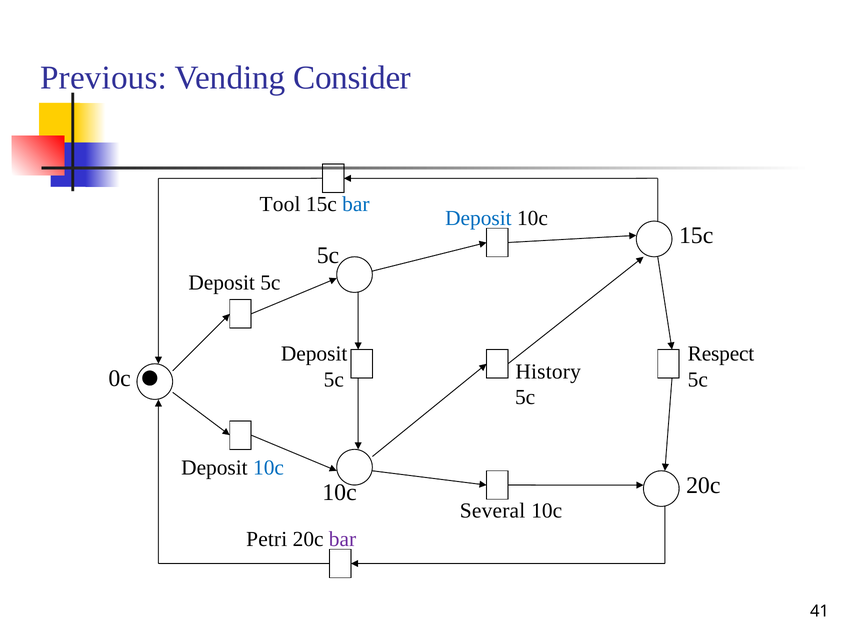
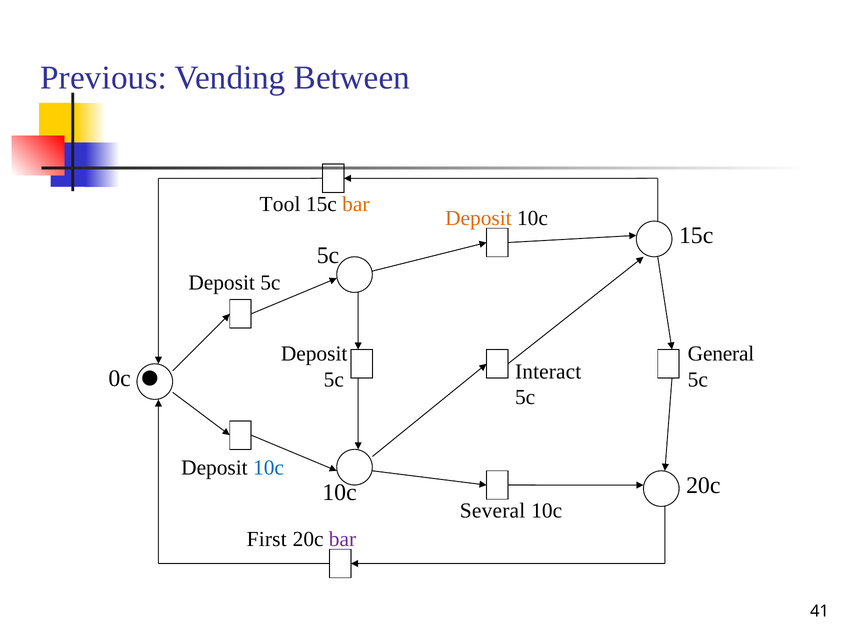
Consider: Consider -> Between (352, 78)
bar colour: blue -> orange (356, 204)
Deposit colour: blue -> orange (478, 218)
Respect: Respect -> General (721, 354)
History: History -> Interact (548, 372)
Petri: Petri -> First (267, 539)
